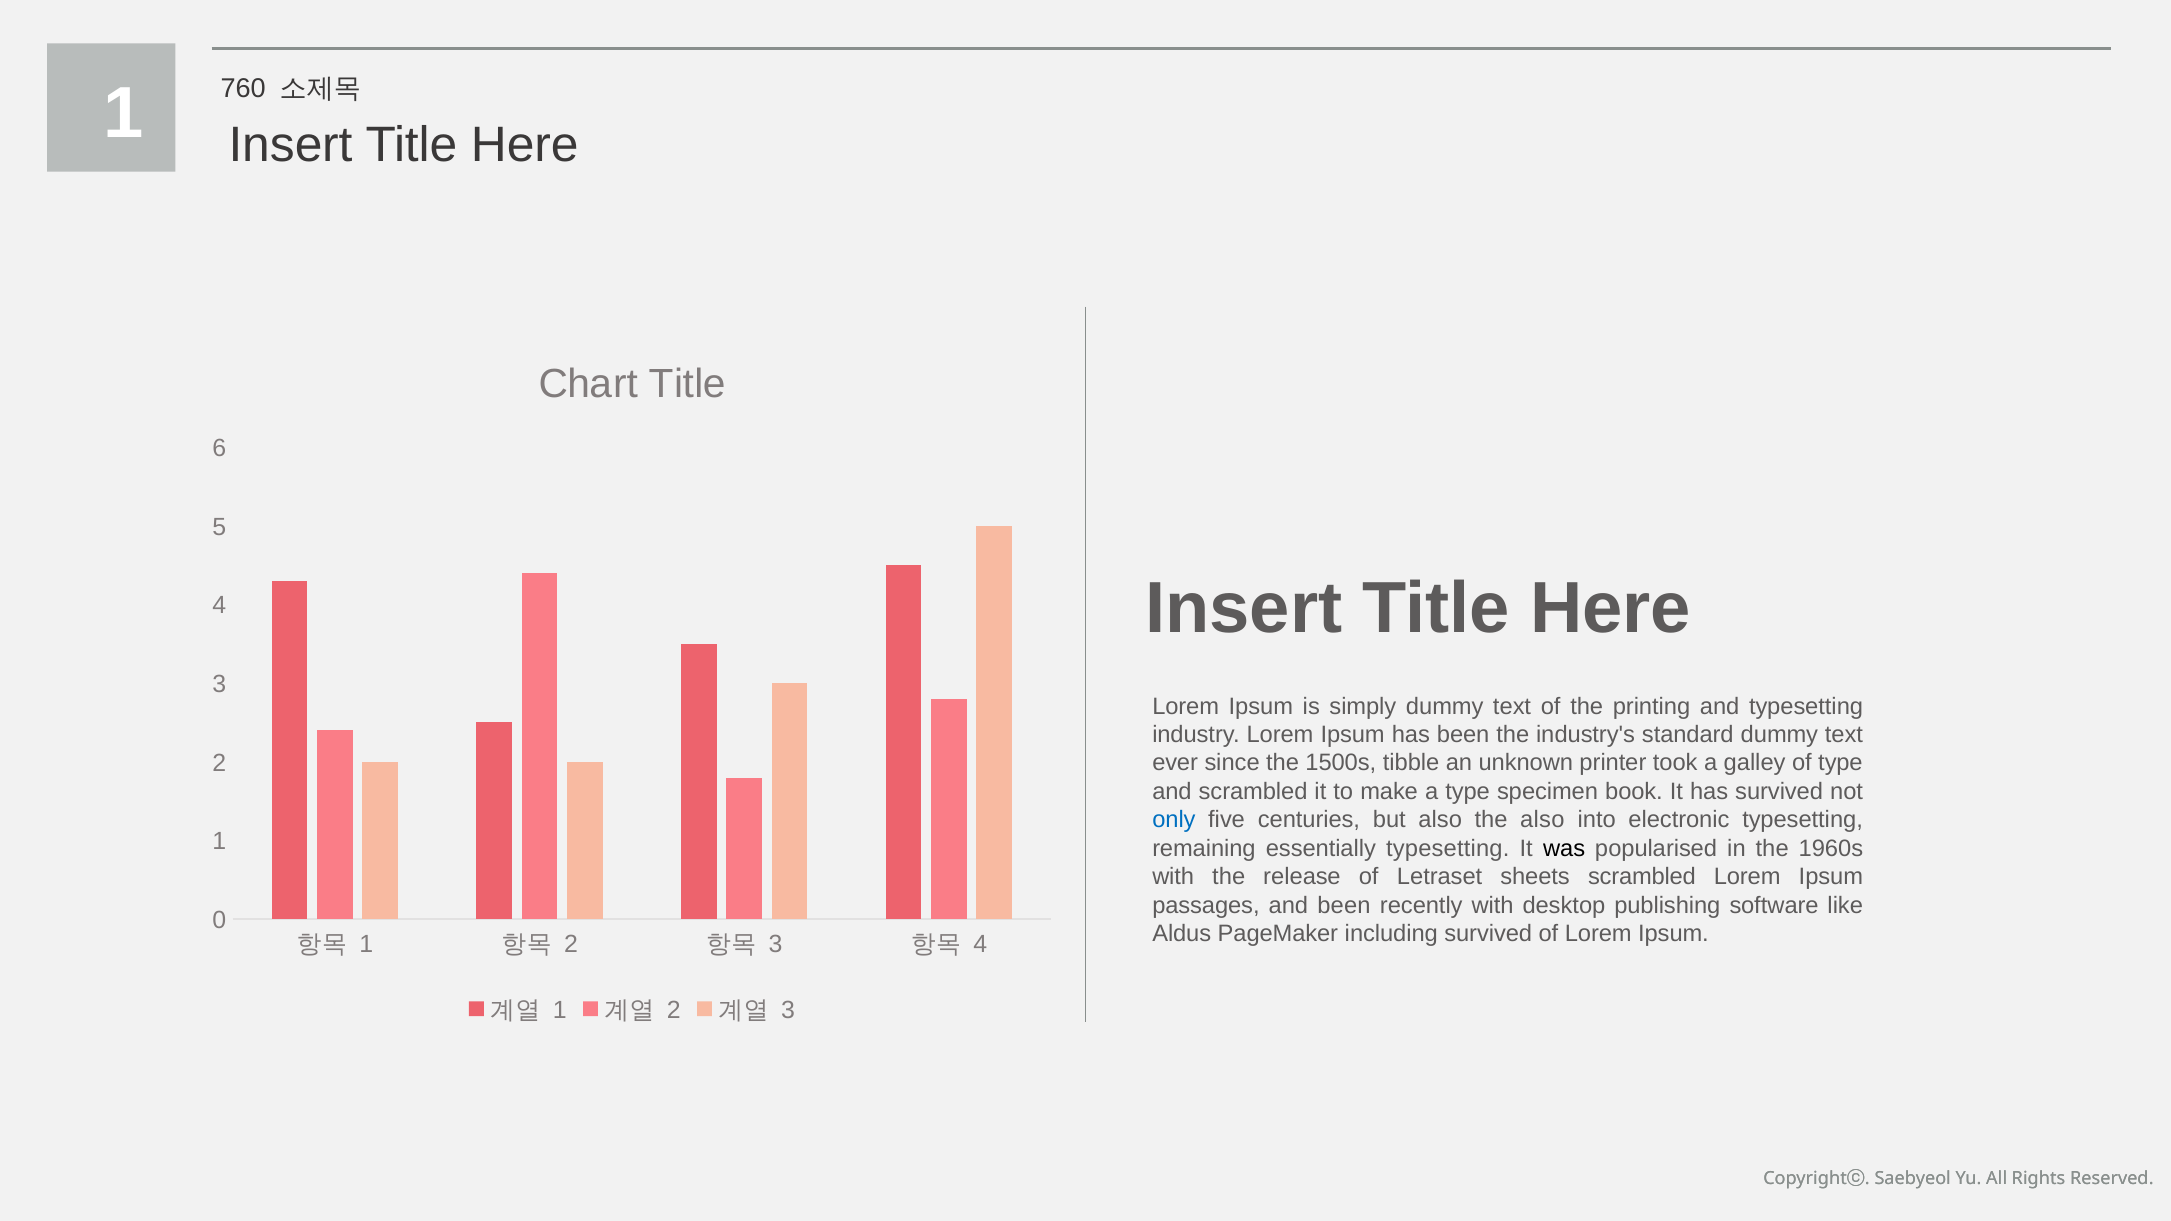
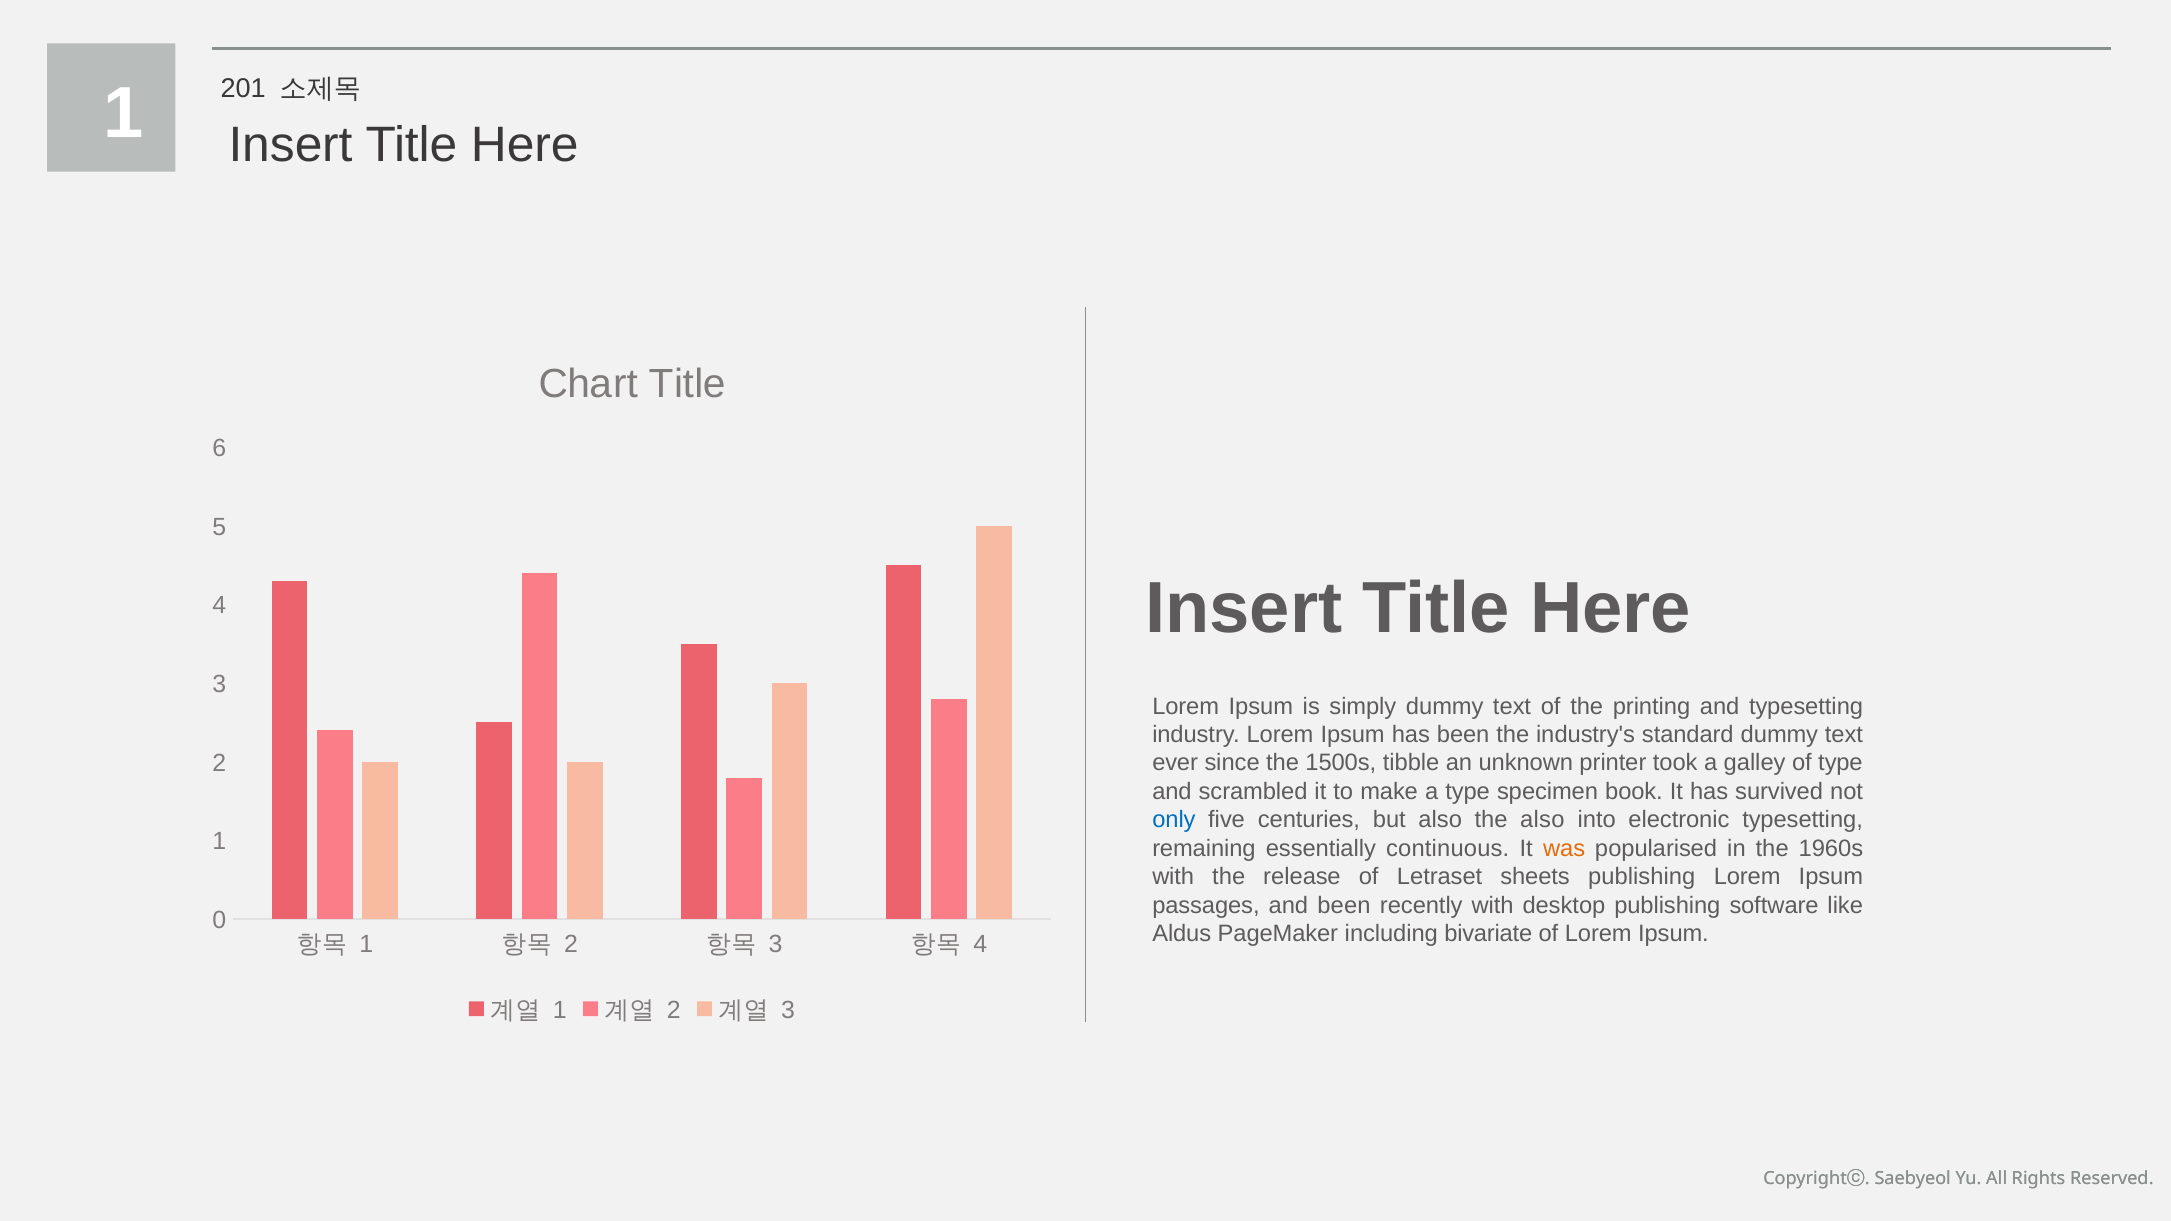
760: 760 -> 201 (243, 89)
essentially typesetting: typesetting -> continuous (1448, 849)
was colour: black -> orange (1564, 849)
sheets scrambled: scrambled -> publishing (1642, 877)
including survived: survived -> bivariate (1488, 934)
